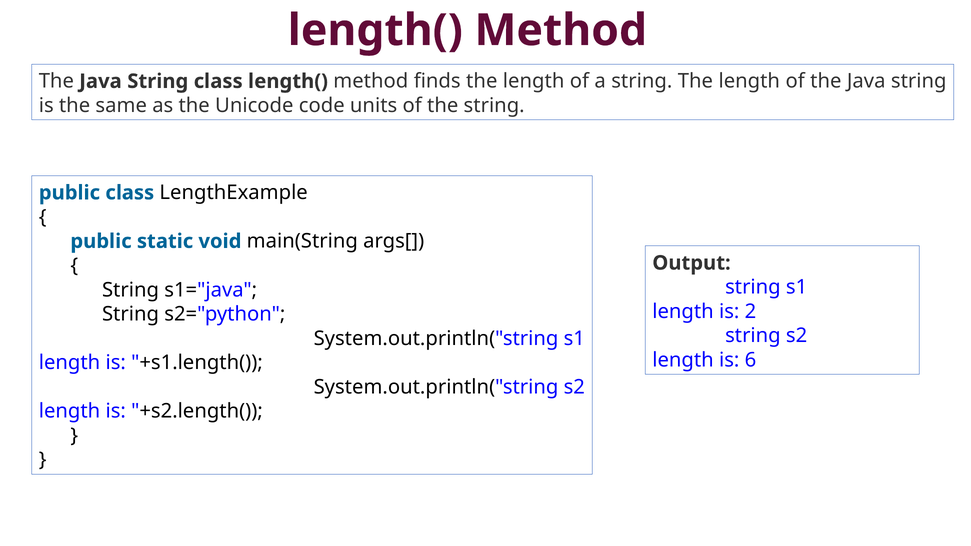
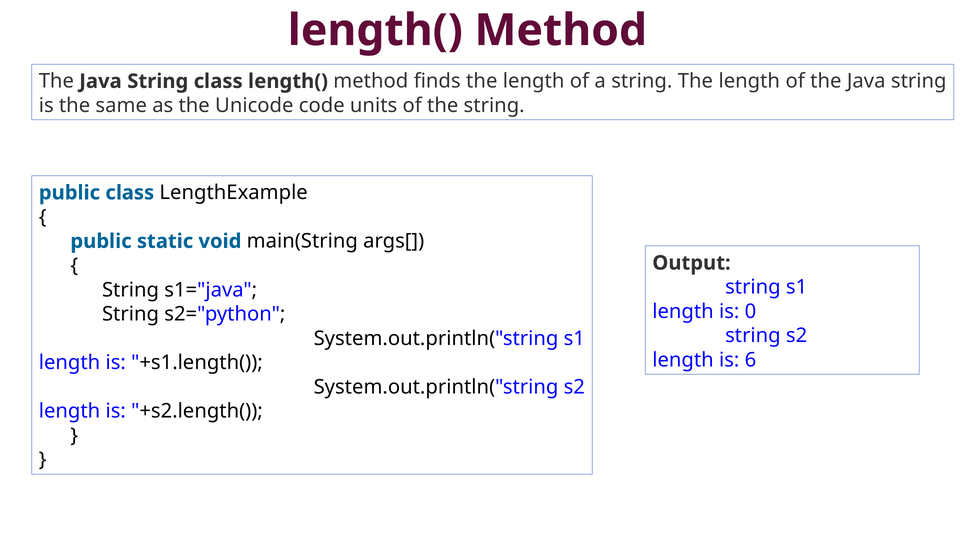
2: 2 -> 0 (750, 312)
